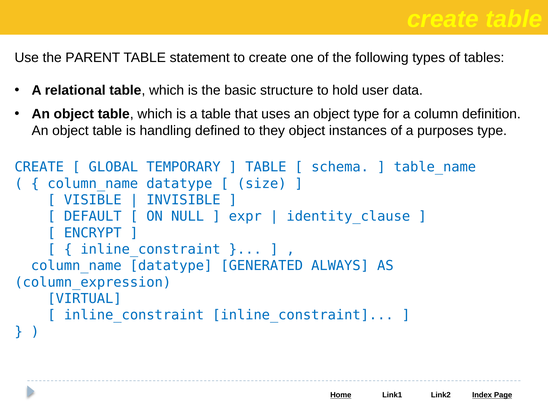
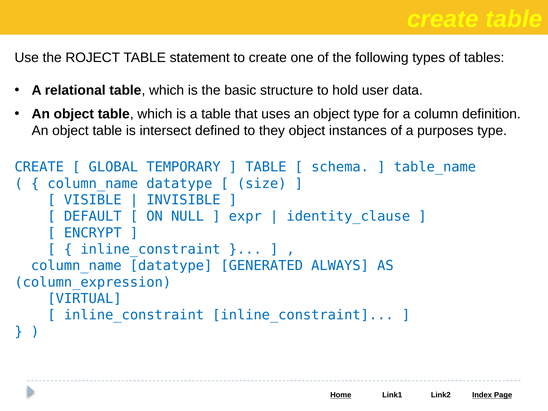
PARENT: PARENT -> ROJECT (93, 58)
handling: handling -> intersect (165, 131)
